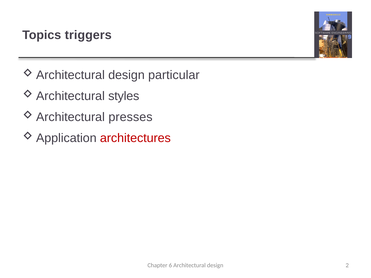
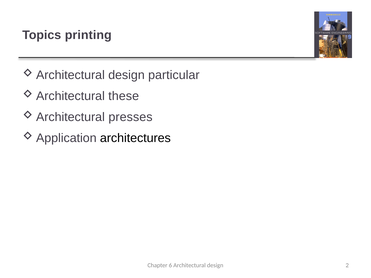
triggers: triggers -> printing (88, 35)
styles: styles -> these (124, 96)
architectures colour: red -> black (135, 138)
